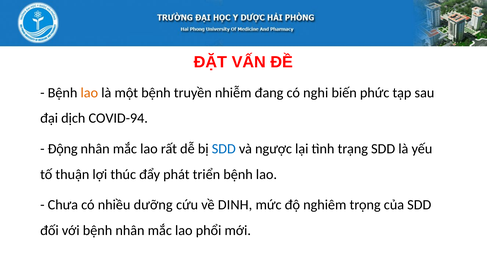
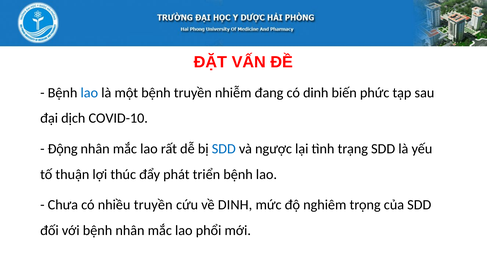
lao colour: orange -> blue (89, 93)
có nghi: nghi -> dinh (316, 93)
COVID-94: COVID-94 -> COVID-10 (118, 118)
nhiều dưỡng: dưỡng -> truyền (153, 205)
